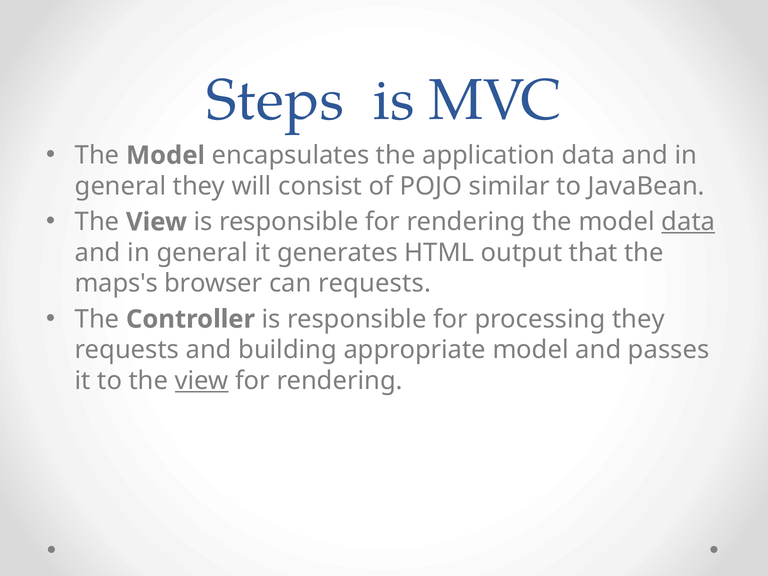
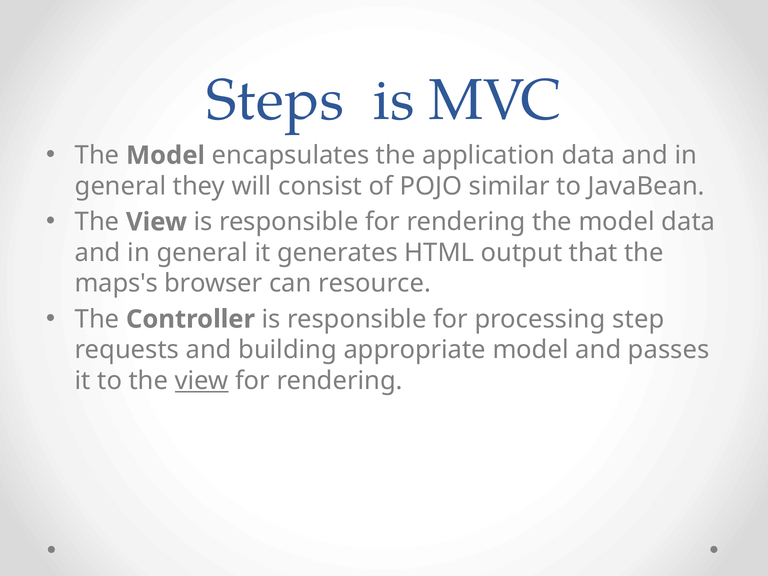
data underline: present -> none (688, 222)
can requests: requests -> resource (375, 283)
processing they: they -> step (638, 319)
